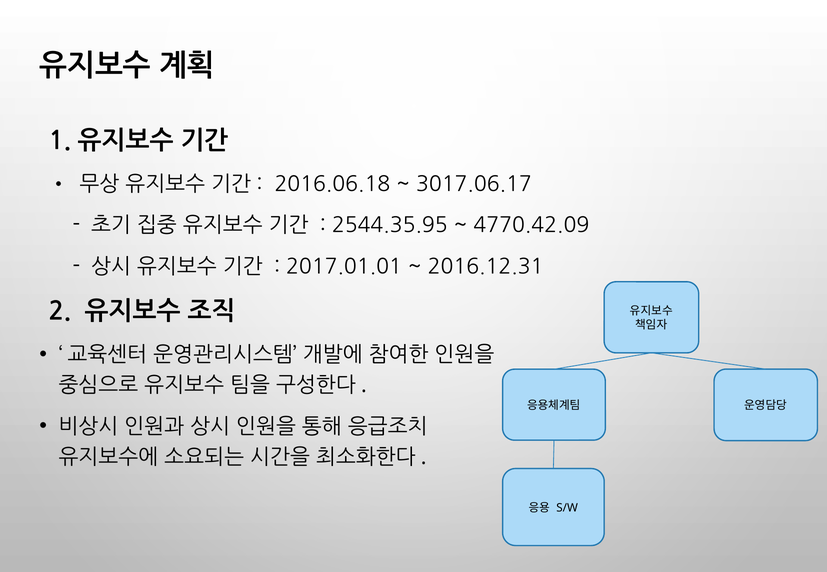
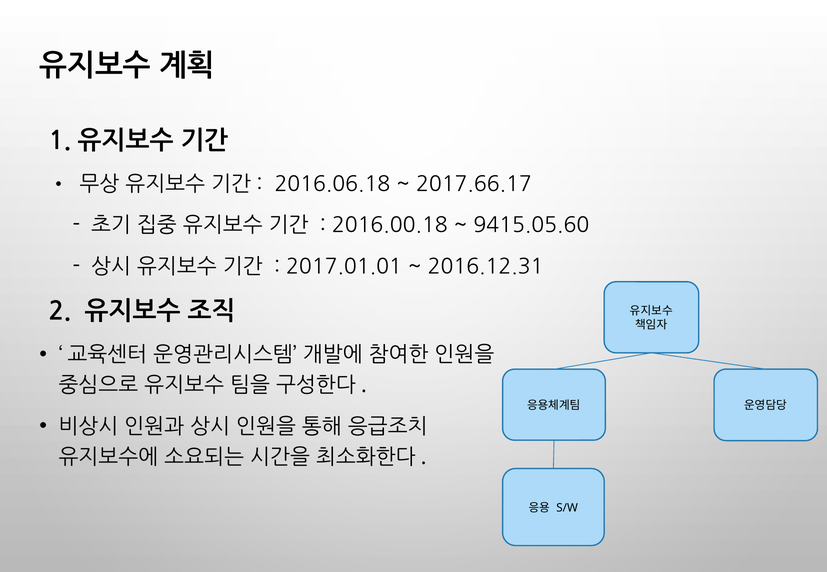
3017.06.17: 3017.06.17 -> 2017.66.17 (474, 184)
2544.35.95: 2544.35.95 -> 2016.00.18 (390, 226)
4770.42.09: 4770.42.09 -> 9415.05.60 (531, 226)
